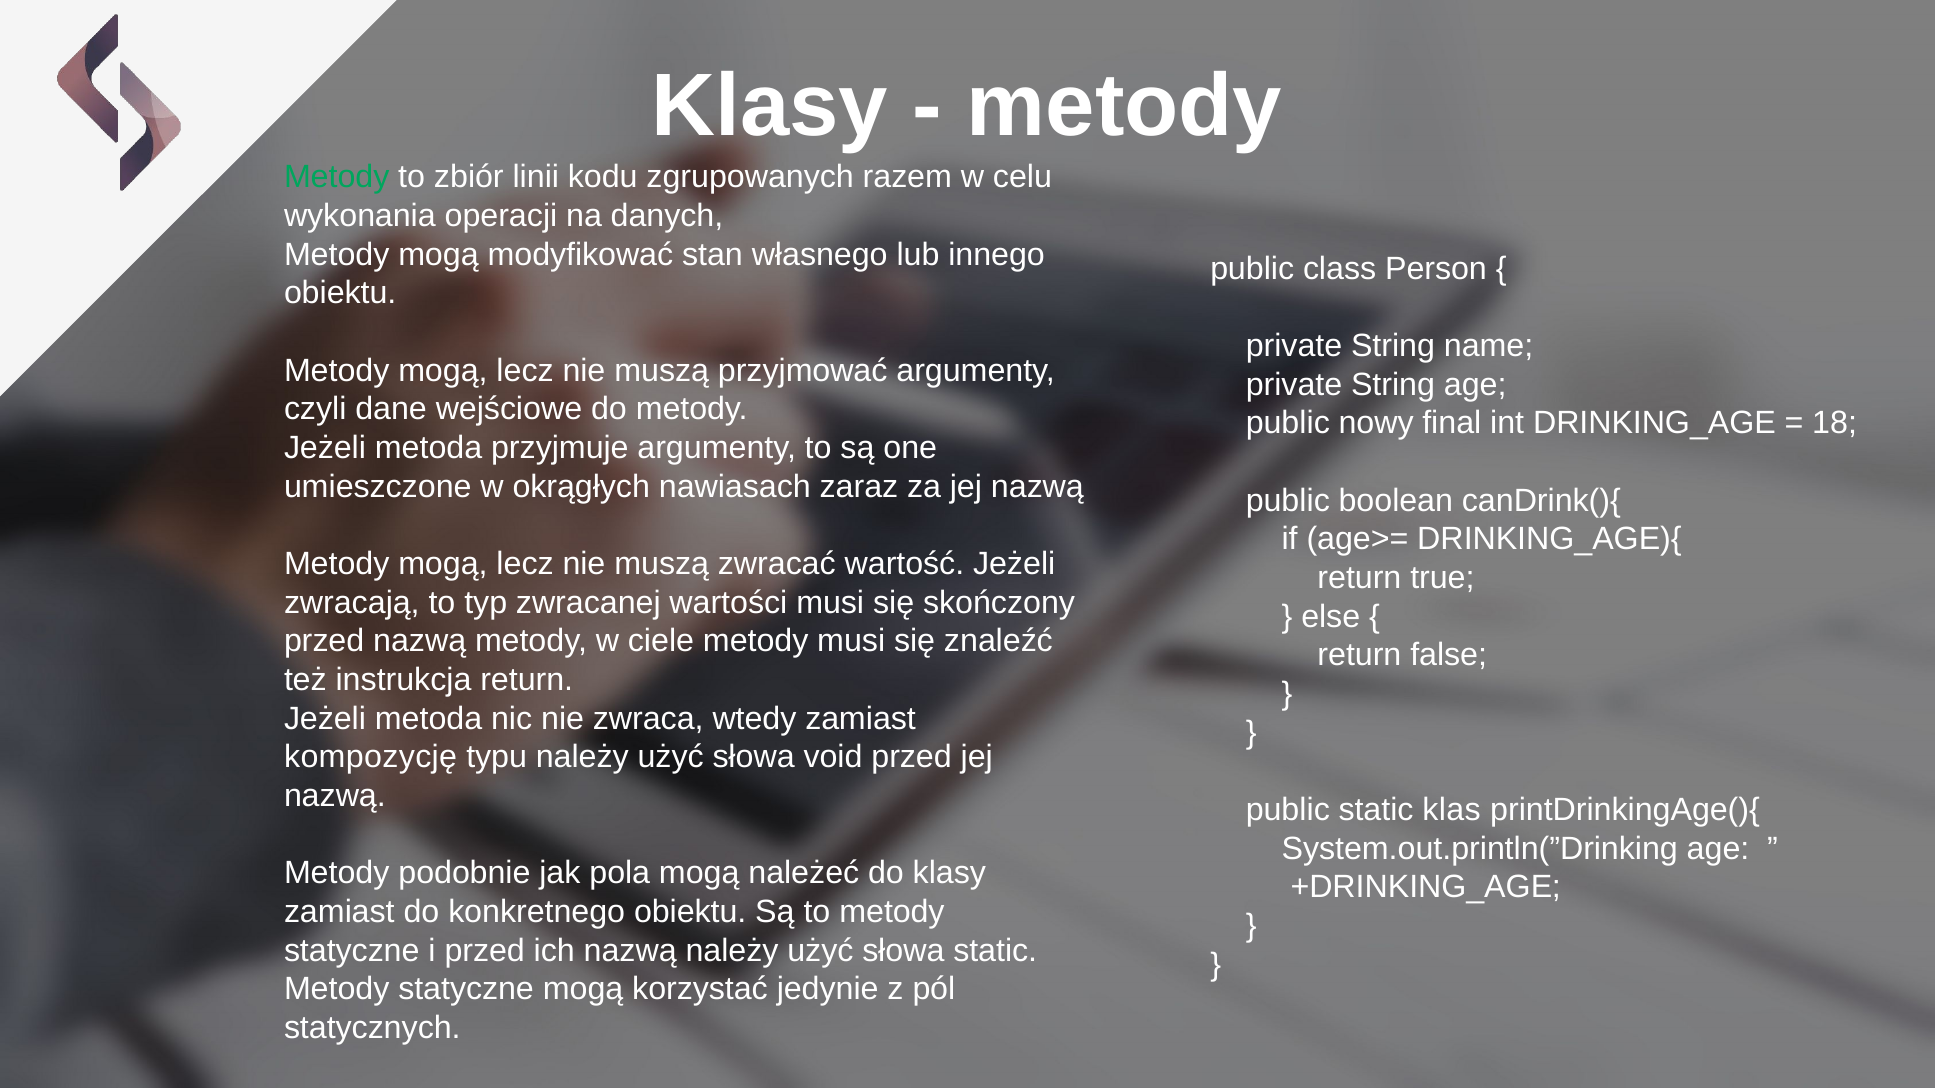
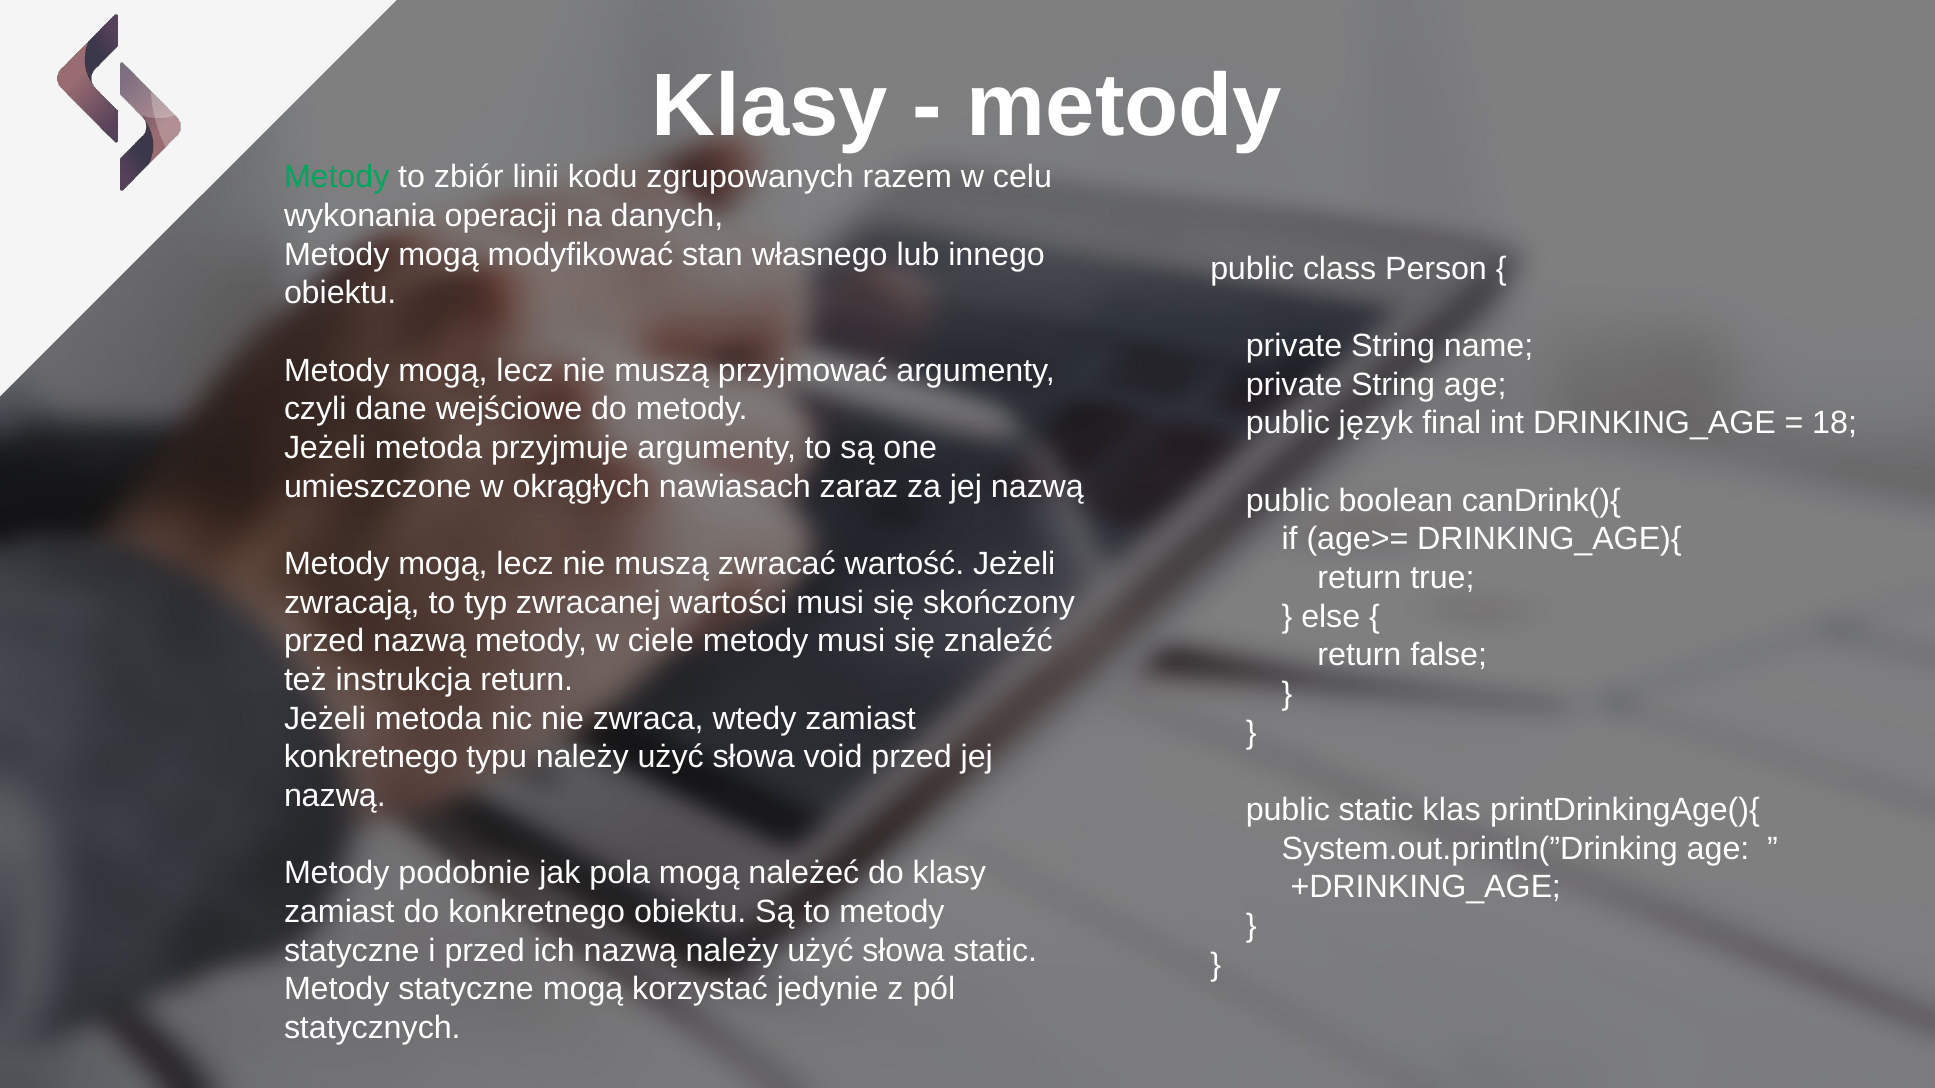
nowy: nowy -> język (1376, 423)
kompozycję: kompozycję -> konkretnego (371, 757)
